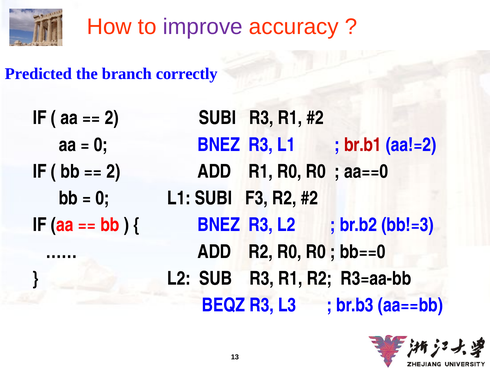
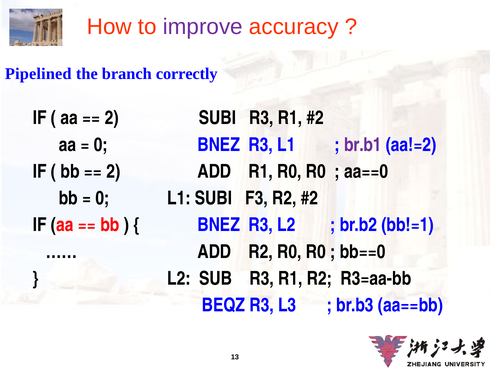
Predicted: Predicted -> Pipelined (38, 74)
br.b1 colour: red -> purple (363, 145)
bb!=3: bb!=3 -> bb!=1 (408, 225)
